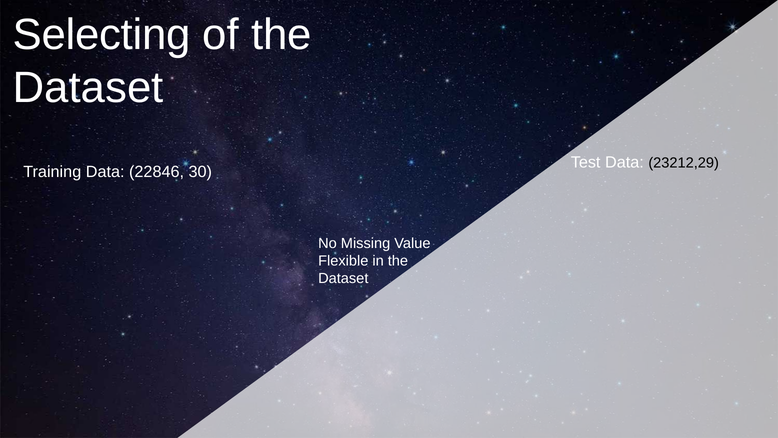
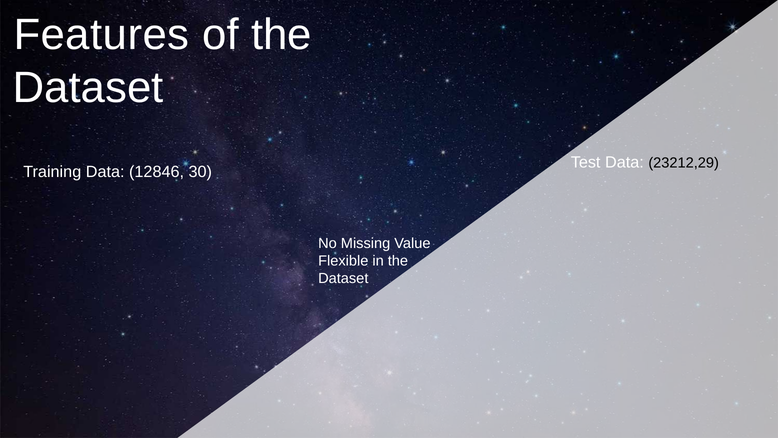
Selecting: Selecting -> Features (101, 35)
22846: 22846 -> 12846 (157, 172)
